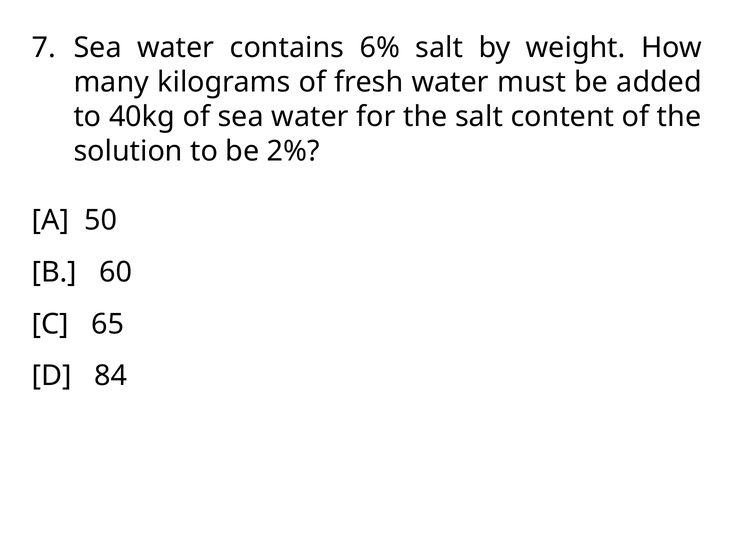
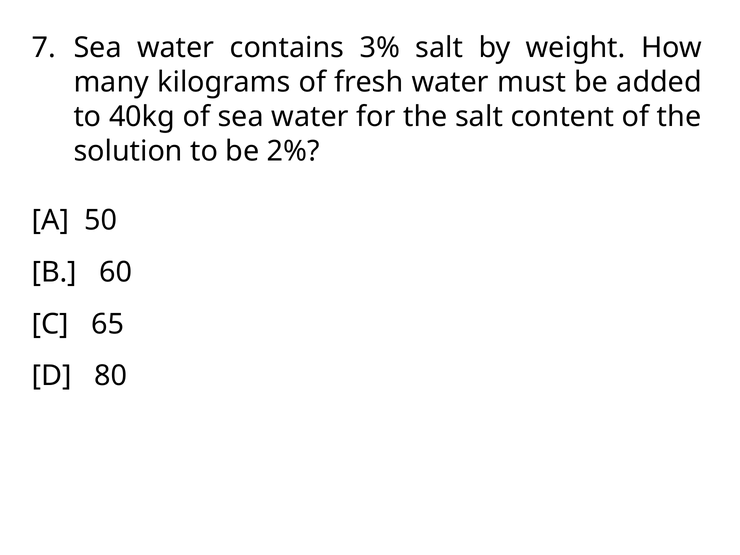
6%: 6% -> 3% (380, 48)
84: 84 -> 80 (111, 376)
